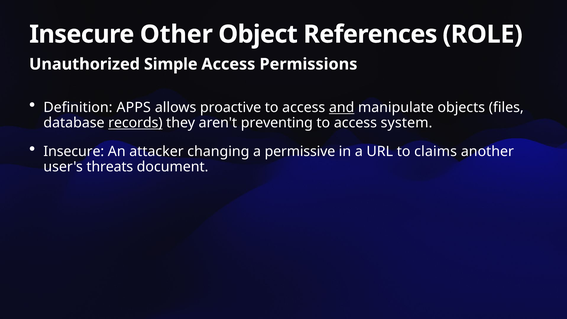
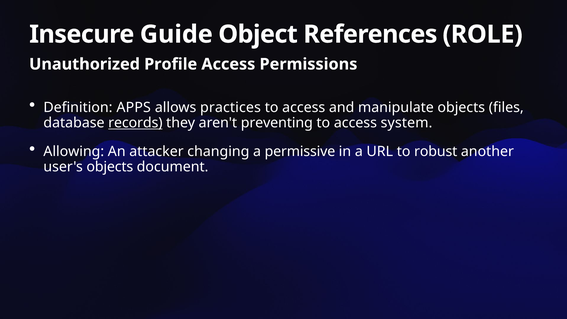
Other: Other -> Guide (176, 34)
Simple: Simple -> Profile (171, 64)
proactive: proactive -> practices (230, 108)
and underline: present -> none (342, 108)
Insecure: Insecure -> Allowing (74, 151)
claims: claims -> robust (436, 151)
user's threats: threats -> objects (110, 167)
